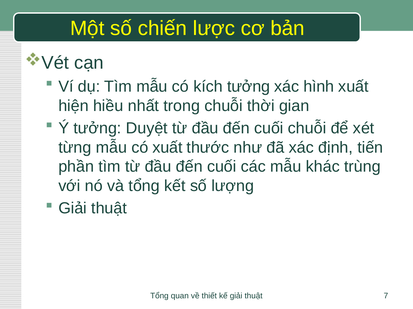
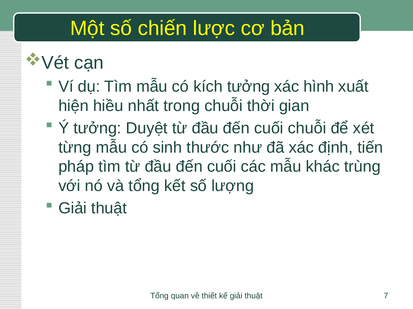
có xuất: xuất -> sinh (167, 148)
phần: phần -> pháp (76, 167)
